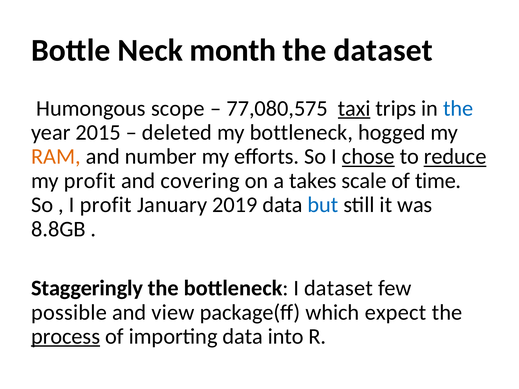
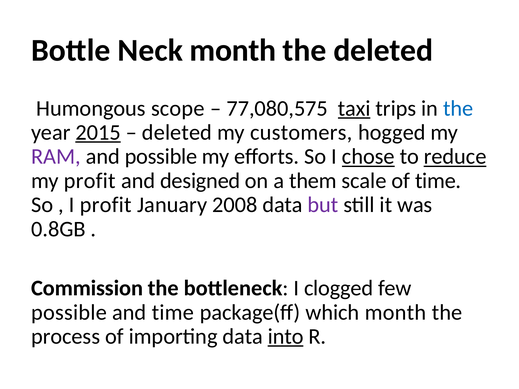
the dataset: dataset -> deleted (383, 50)
2015 underline: none -> present (98, 133)
my bottleneck: bottleneck -> customers (301, 133)
RAM colour: orange -> purple (56, 157)
and number: number -> possible (161, 157)
covering: covering -> designed (200, 181)
takes: takes -> them (313, 181)
2019: 2019 -> 2008 (235, 205)
but colour: blue -> purple (323, 205)
8.8GB: 8.8GB -> 0.8GB (58, 229)
Staggeringly: Staggeringly -> Commission (87, 288)
I dataset: dataset -> clogged (339, 288)
and view: view -> time (173, 313)
which expect: expect -> month (396, 313)
process underline: present -> none (66, 337)
into underline: none -> present (286, 337)
